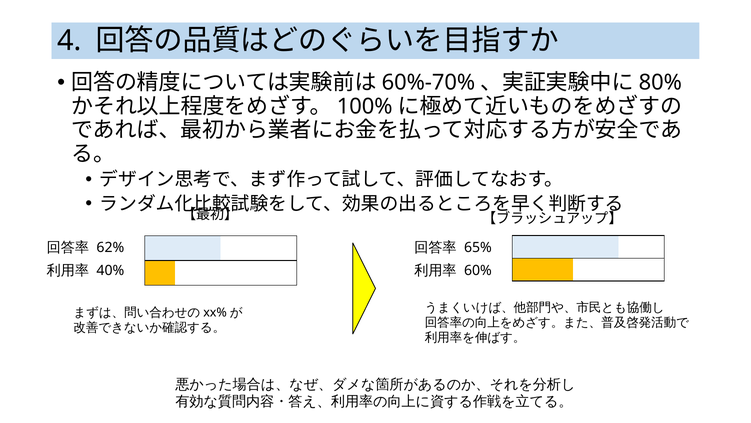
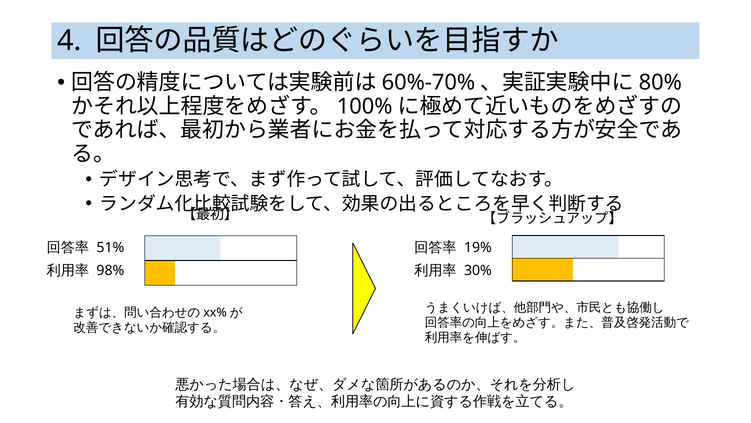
65%: 65% -> 19% (478, 247)
62%: 62% -> 51% (110, 247)
60%: 60% -> 30% (478, 270)
40%: 40% -> 98% (110, 270)
